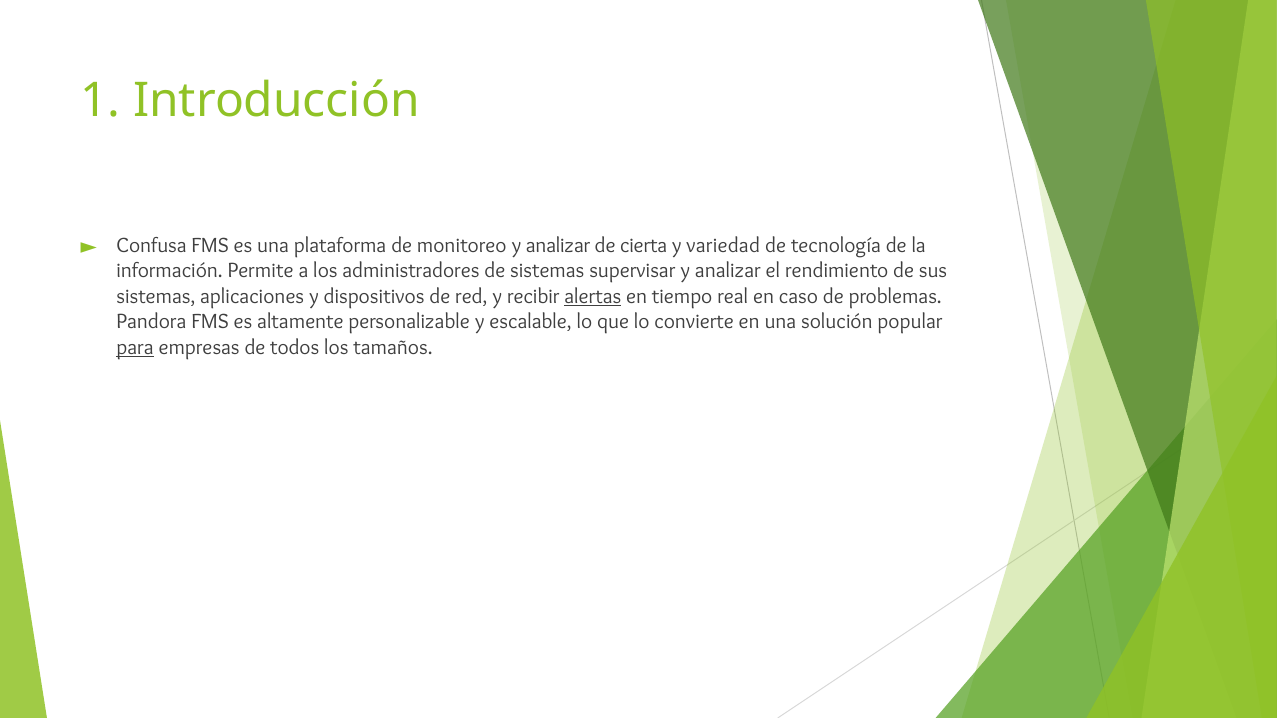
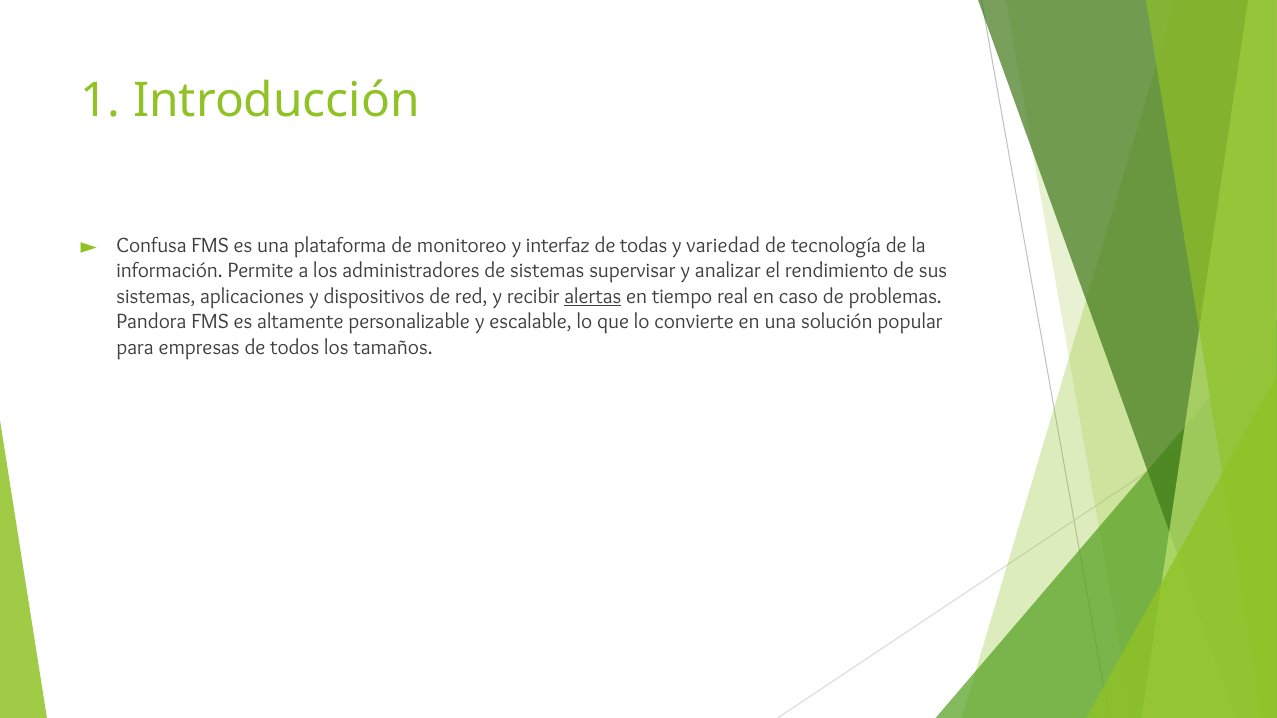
monitoreo y analizar: analizar -> interfaz (558, 245)
cierta: cierta -> todas (644, 245)
para underline: present -> none (135, 347)
